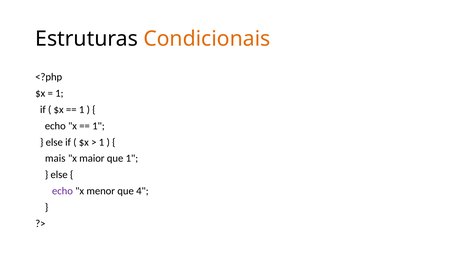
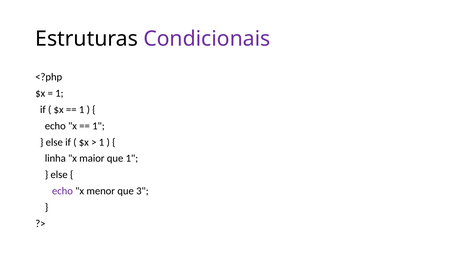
Condicionais colour: orange -> purple (207, 39)
mais: mais -> linha (55, 158)
4: 4 -> 3 (142, 191)
